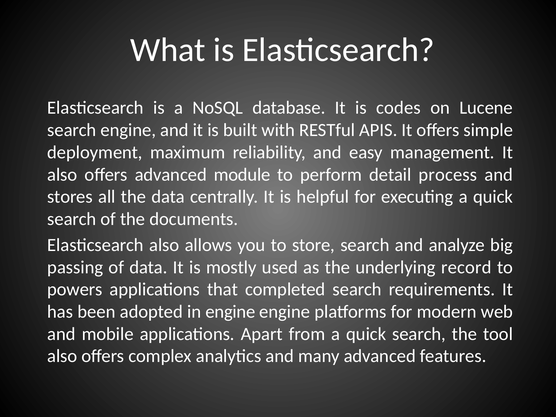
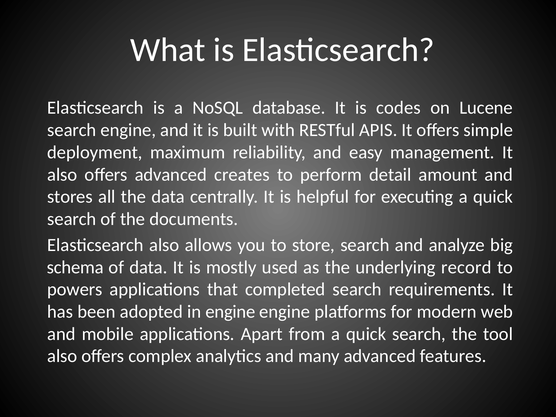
module: module -> creates (242, 175)
process: process -> amount (448, 175)
passing: passing -> schema (75, 267)
